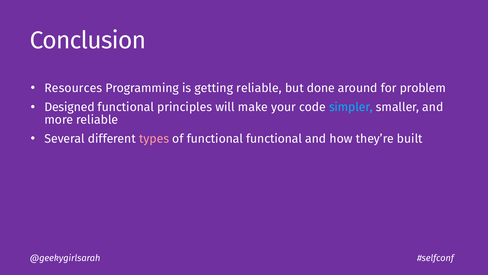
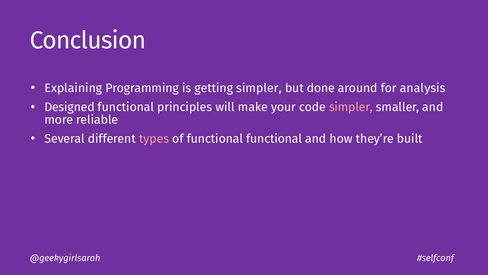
Resources: Resources -> Explaining (73, 88)
getting reliable: reliable -> simpler (259, 88)
problem: problem -> analysis (423, 88)
simpler colour: light blue -> pink (351, 107)
